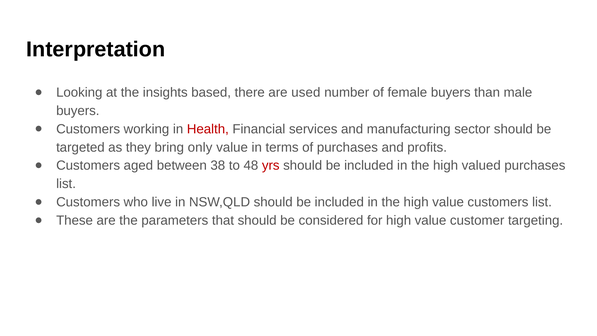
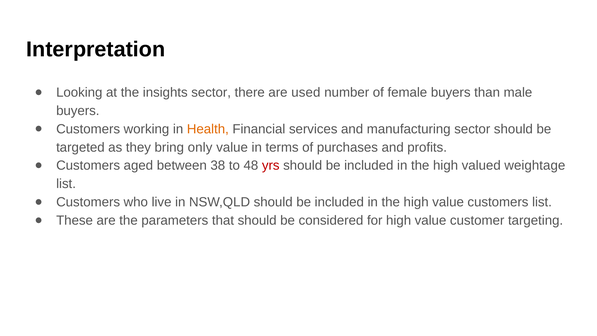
insights based: based -> sector (211, 92)
Health colour: red -> orange (208, 129)
valued purchases: purchases -> weightage (535, 165)
